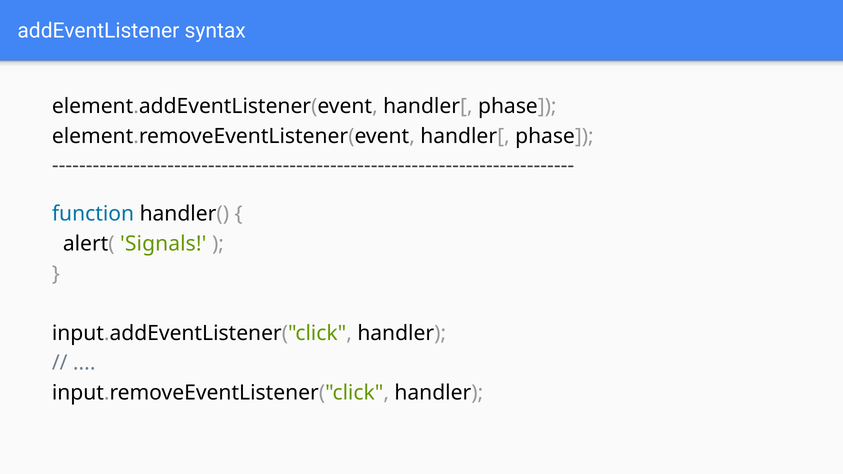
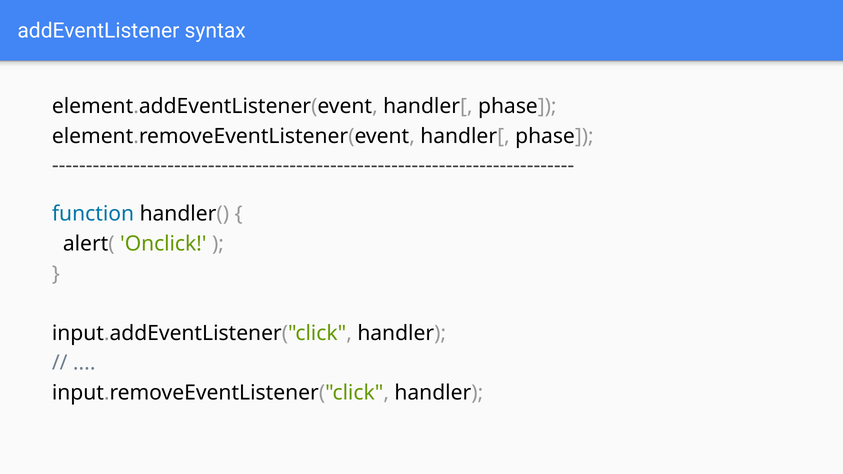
Signals: Signals -> Onclick (163, 244)
